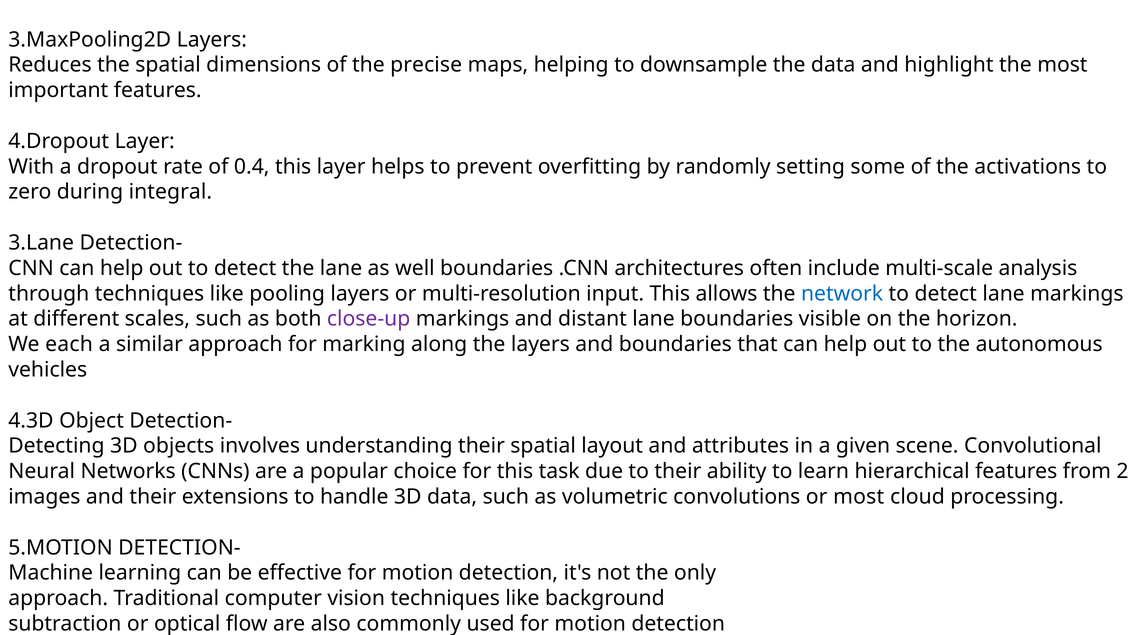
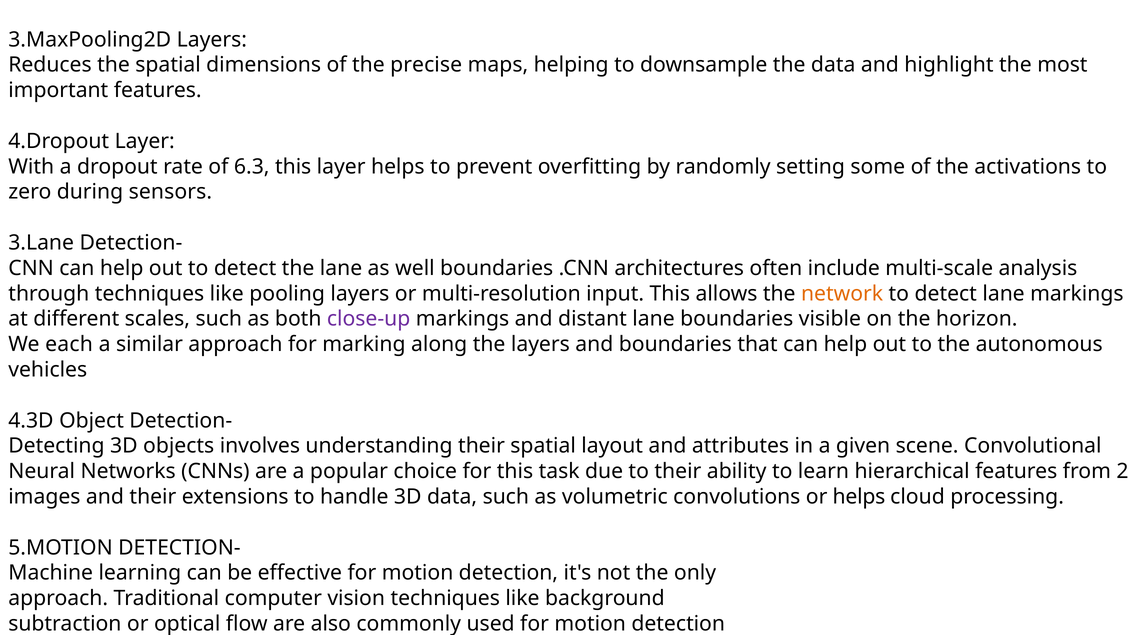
0.4: 0.4 -> 6.3 (252, 167)
integral: integral -> sensors (170, 192)
network colour: blue -> orange (842, 294)
or most: most -> helps (859, 497)
